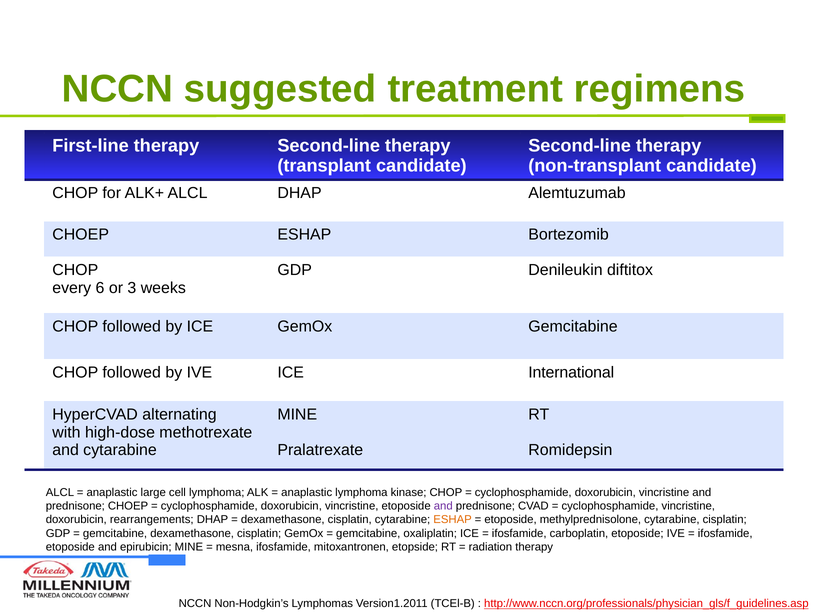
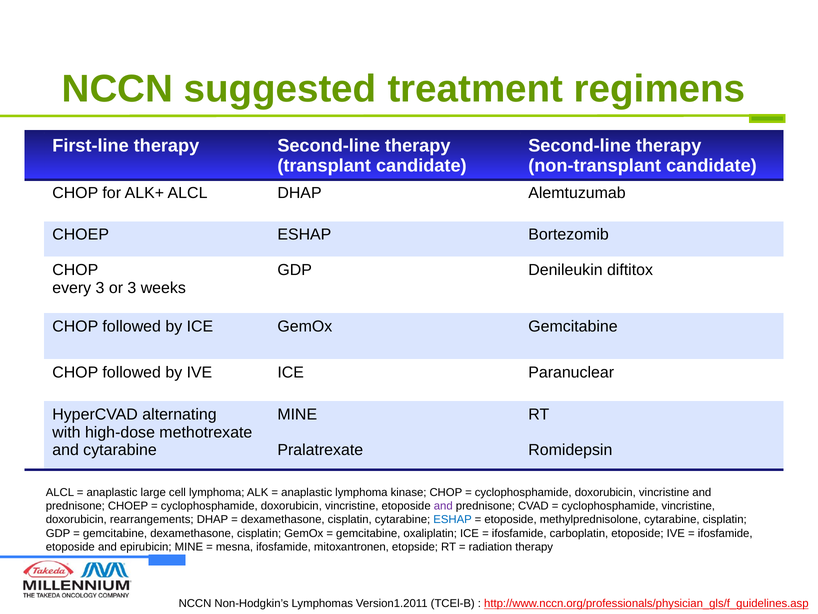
every 6: 6 -> 3 (100, 288)
International: International -> Paranuclear (571, 372)
ESHAP colour: orange -> blue (453, 519)
